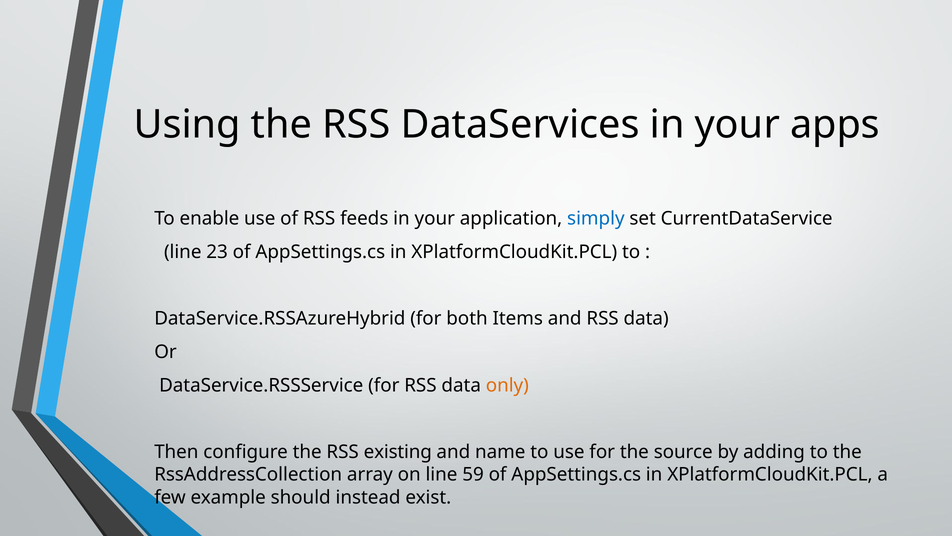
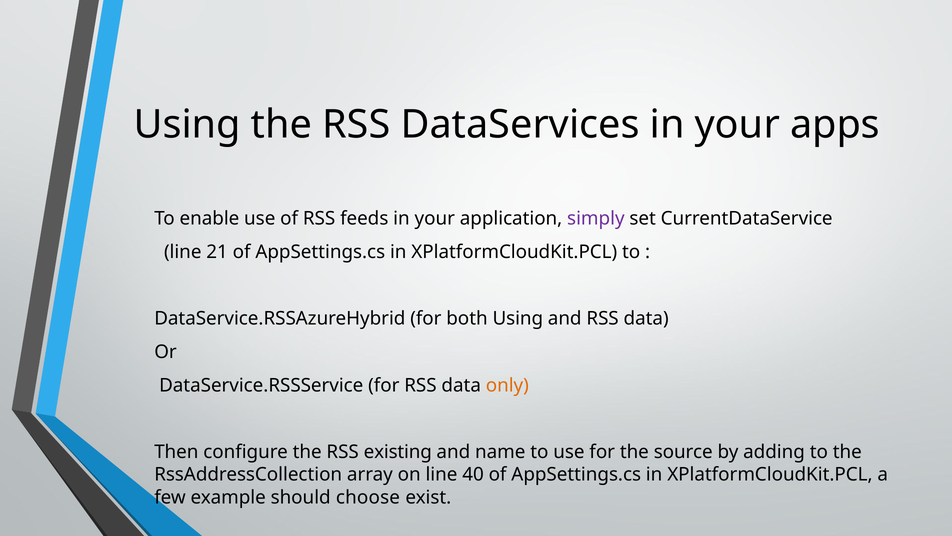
simply colour: blue -> purple (596, 218)
23: 23 -> 21 (217, 252)
both Items: Items -> Using (518, 318)
59: 59 -> 40 (473, 474)
instead: instead -> choose (368, 497)
